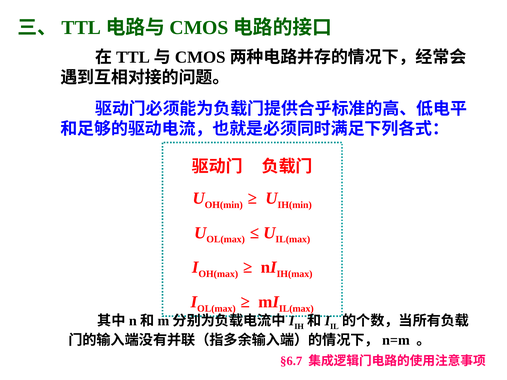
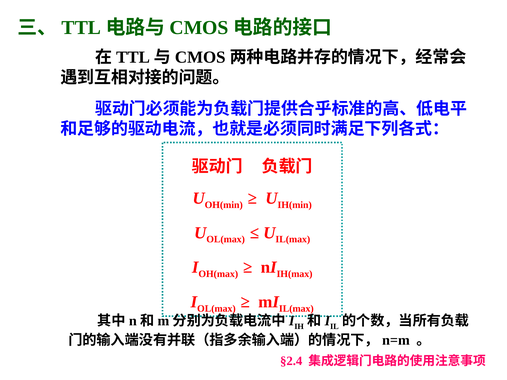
§6.7: §6.7 -> §2.4 (291, 361)
